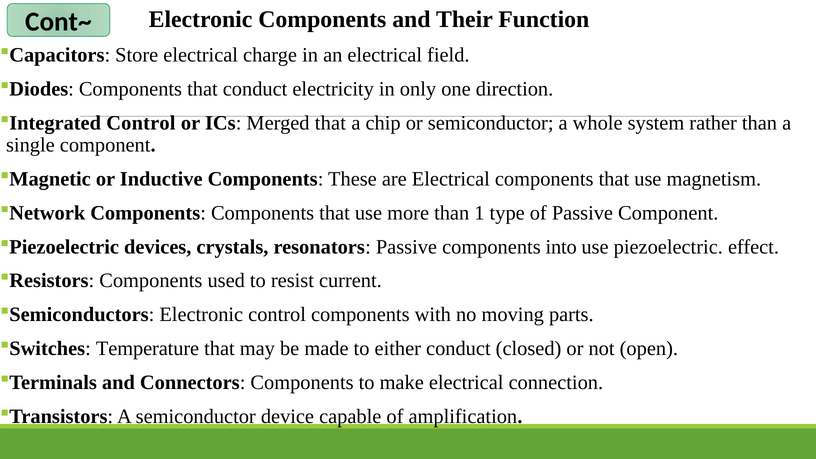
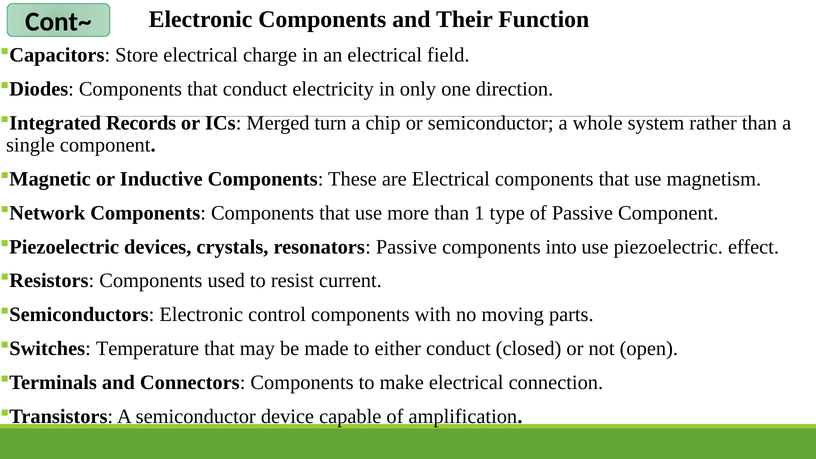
Control: Control -> Records (141, 123)
Merged that: that -> turn (331, 123)
